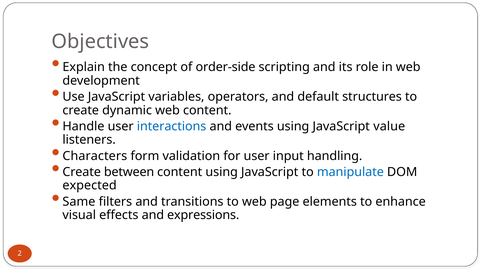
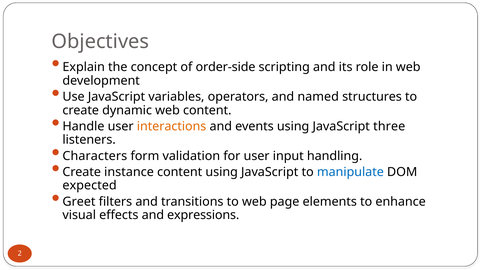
default: default -> named (318, 97)
interactions colour: blue -> orange (172, 127)
value: value -> three (389, 127)
between: between -> instance (129, 172)
Same: Same -> Greet (79, 202)
